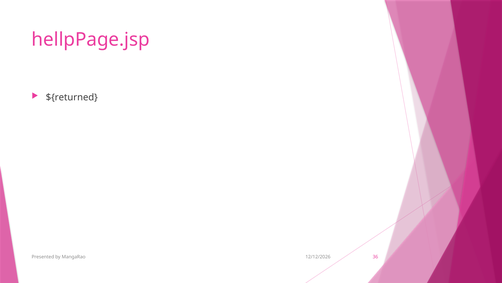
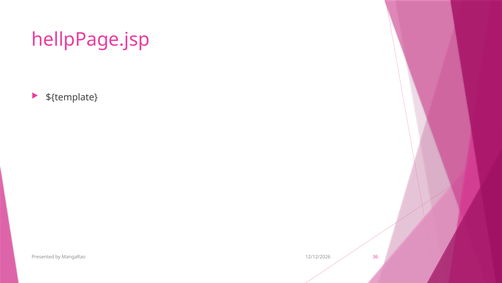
${returned: ${returned -> ${template (72, 97)
